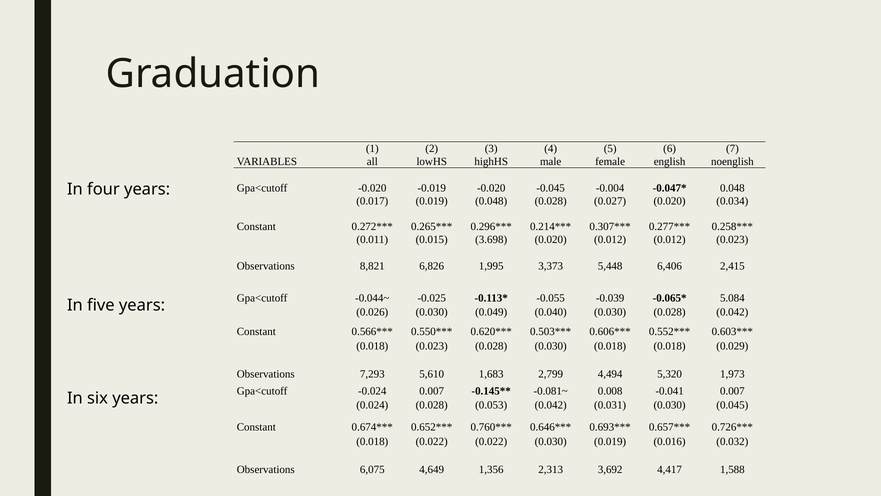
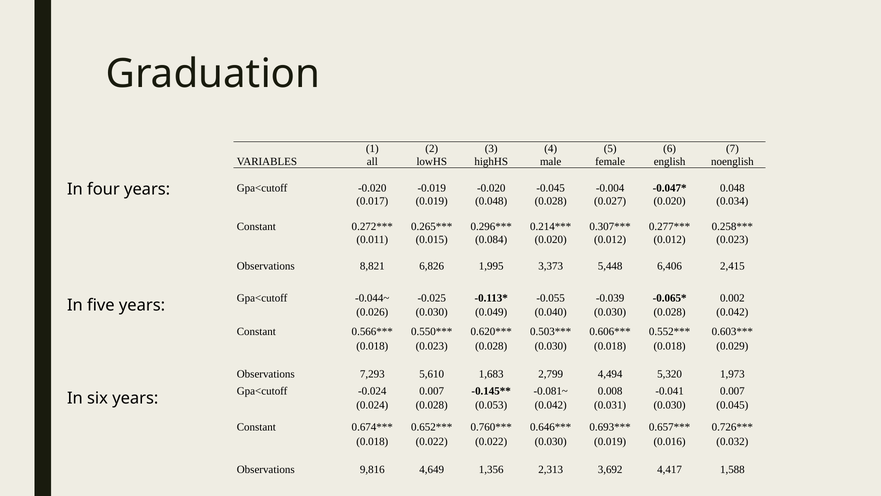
3.698: 3.698 -> 0.084 (491, 240)
5.084: 5.084 -> 0.002 (732, 298)
6,075: 6,075 -> 9,816 (372, 469)
